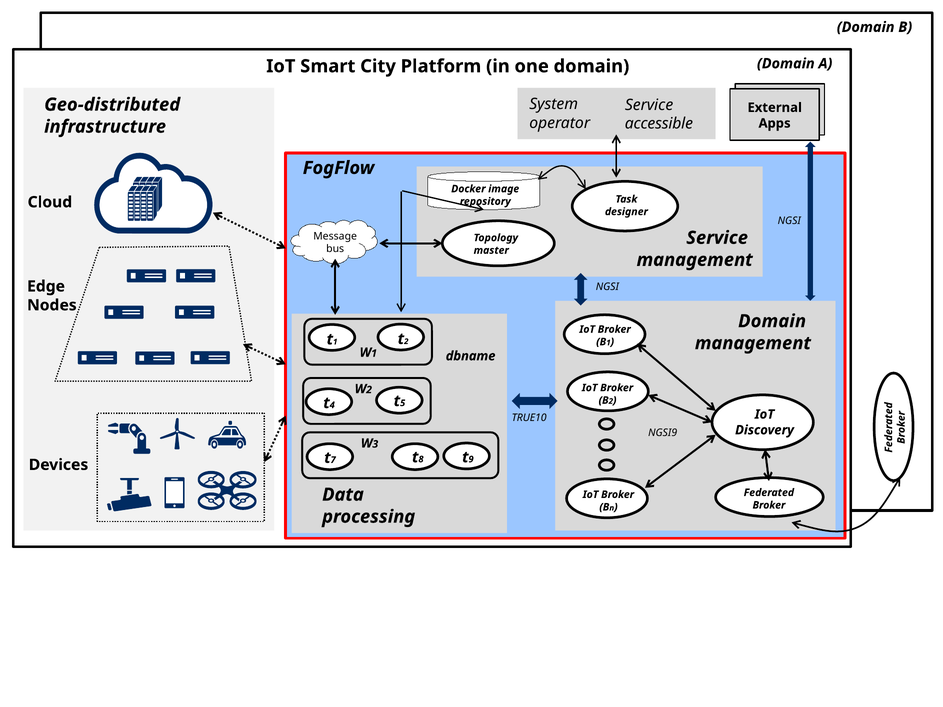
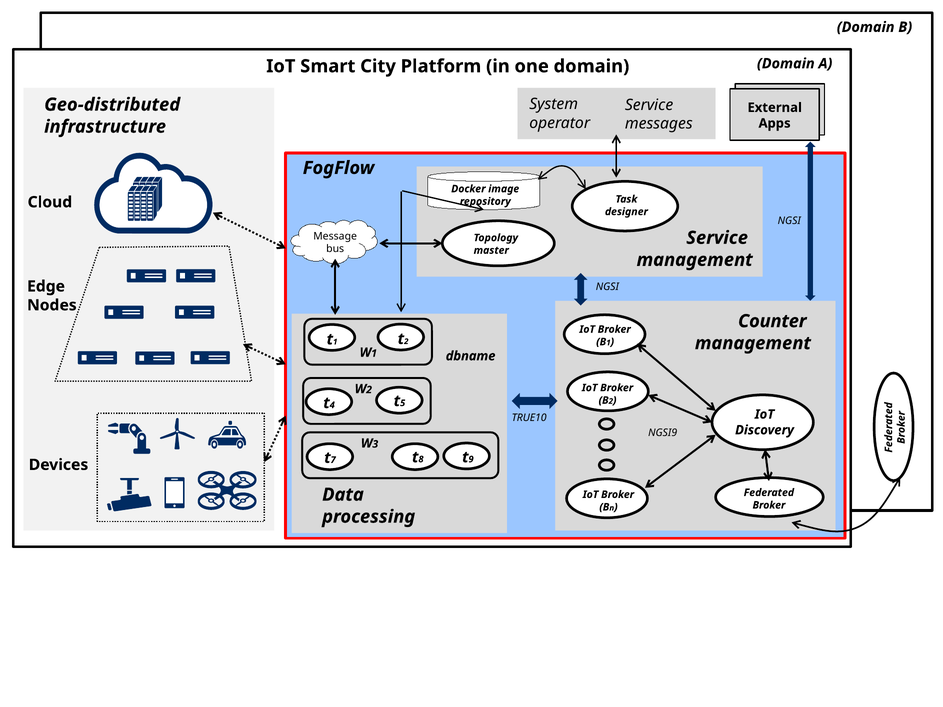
accessible: accessible -> messages (659, 124)
Domain: Domain -> Counter (772, 321)
